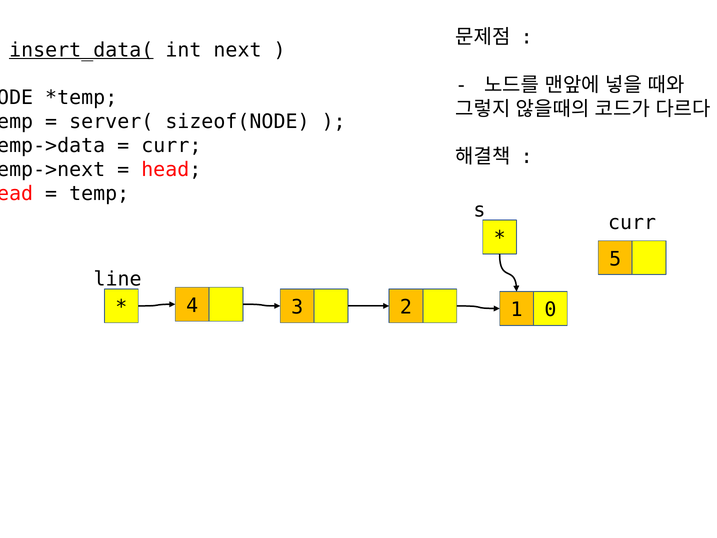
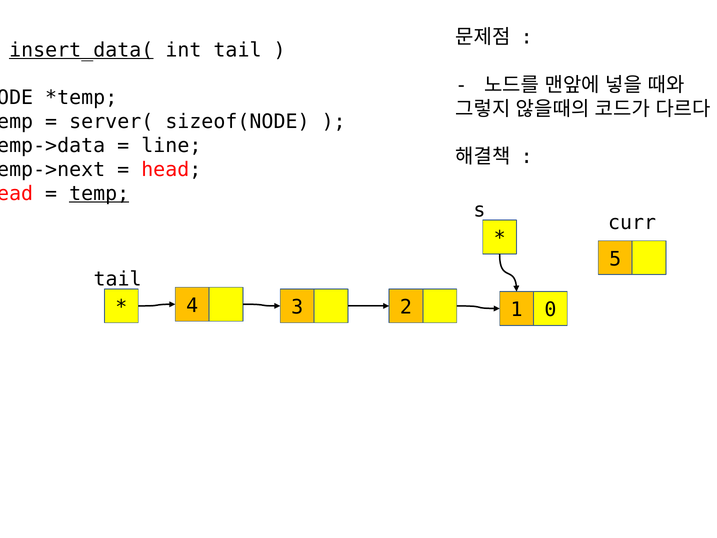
int next: next -> tail (238, 50)
curr: curr -> line (171, 146)
temp underline: none -> present (99, 193)
line: line -> tail (118, 279)
